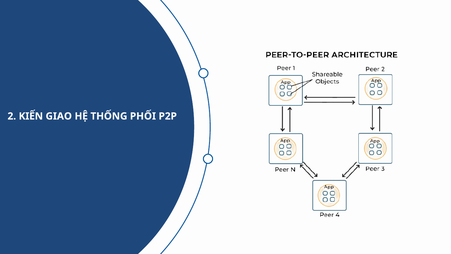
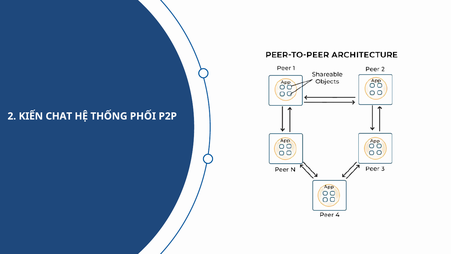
GIAO: GIAO -> CHAT (59, 116)
